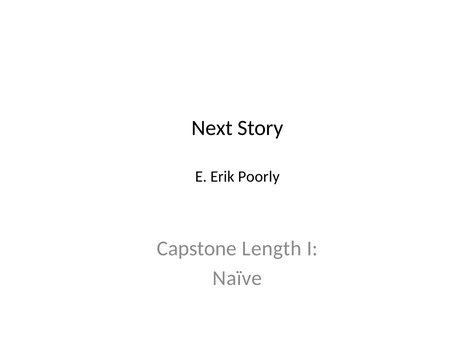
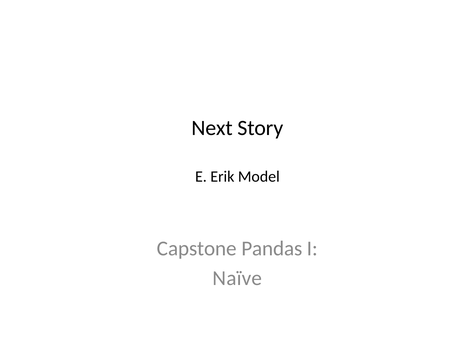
Poorly: Poorly -> Model (259, 176)
Length: Length -> Pandas (272, 248)
